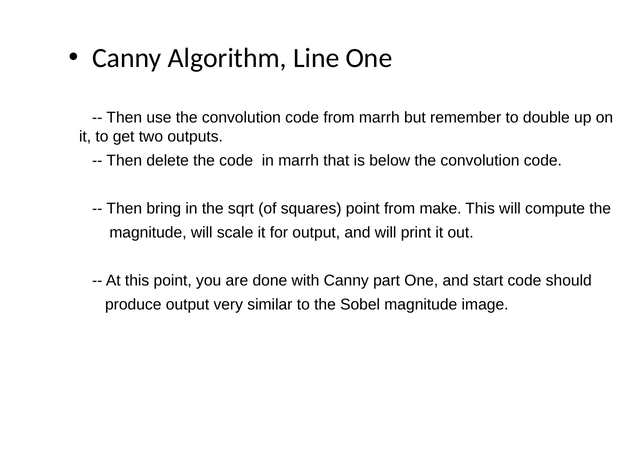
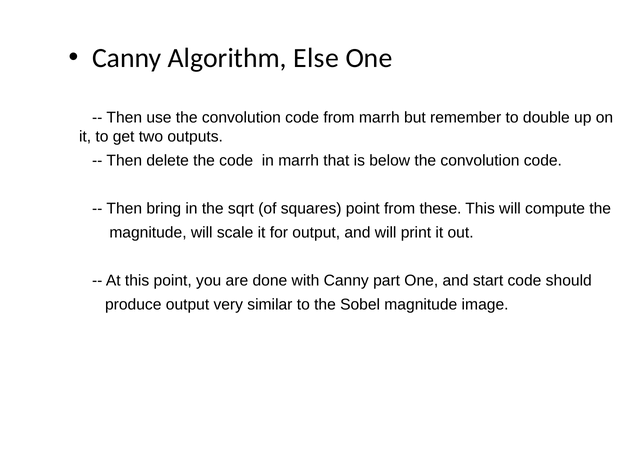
Line: Line -> Else (316, 58)
make: make -> these (441, 208)
